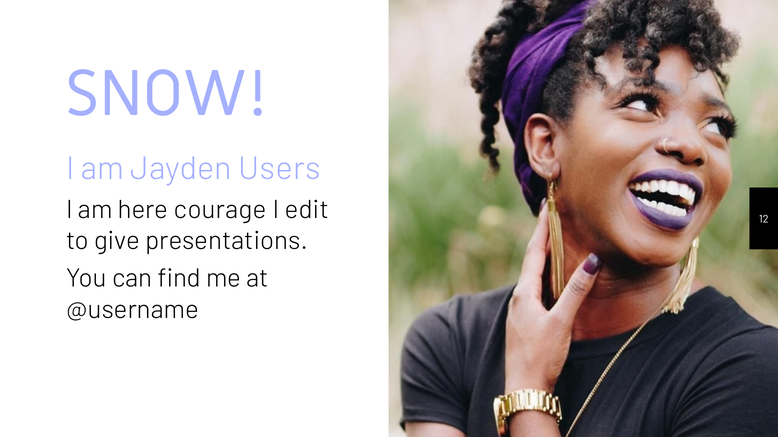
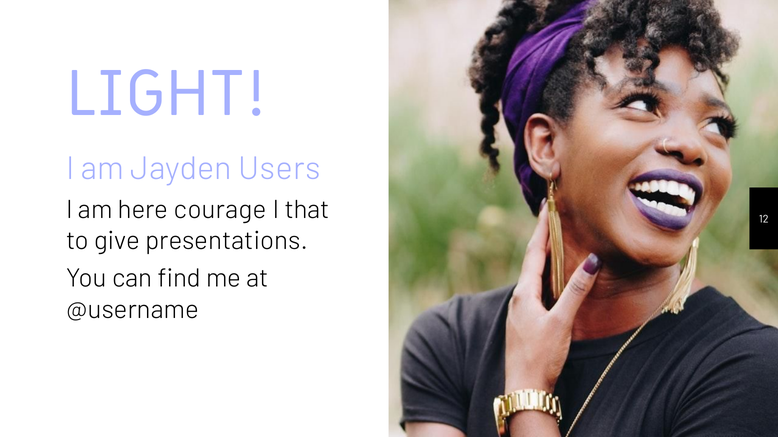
SNOW: SNOW -> LIGHT (166, 94)
edit: edit -> that (307, 210)
